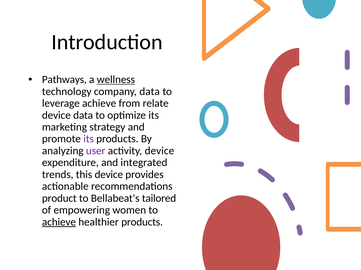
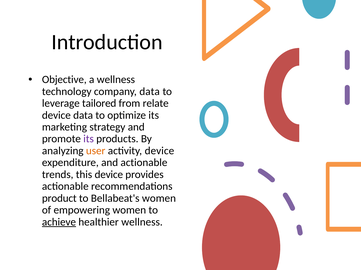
Pathways: Pathways -> Objective (64, 80)
wellness underline: present -> none (116, 80)
leverage achieve: achieve -> tailored (99, 104)
user colour: purple -> orange (96, 151)
and integrated: integrated -> actionable (144, 163)
Bellabeat's tailored: tailored -> women (159, 199)
healthier products: products -> wellness (142, 223)
